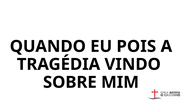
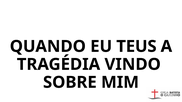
POIS: POIS -> TEUS (136, 47)
